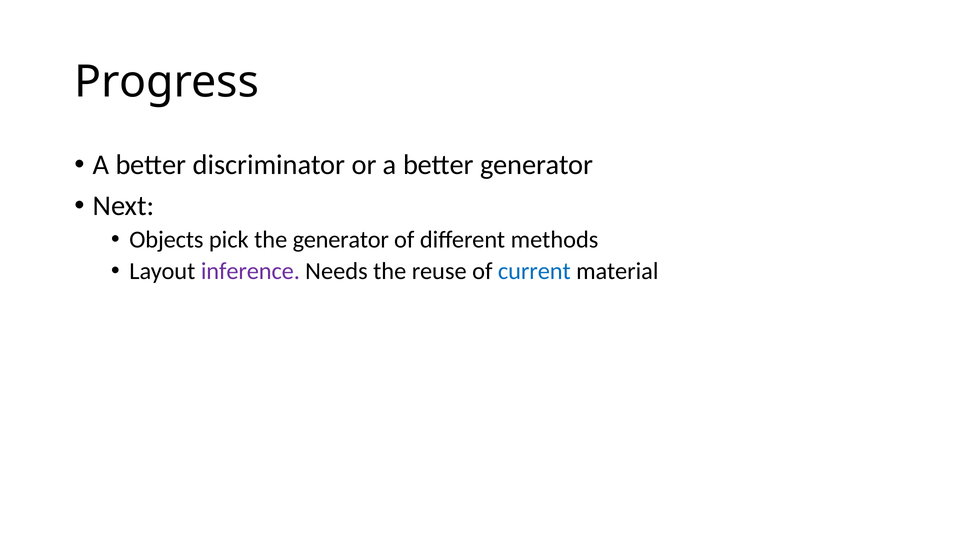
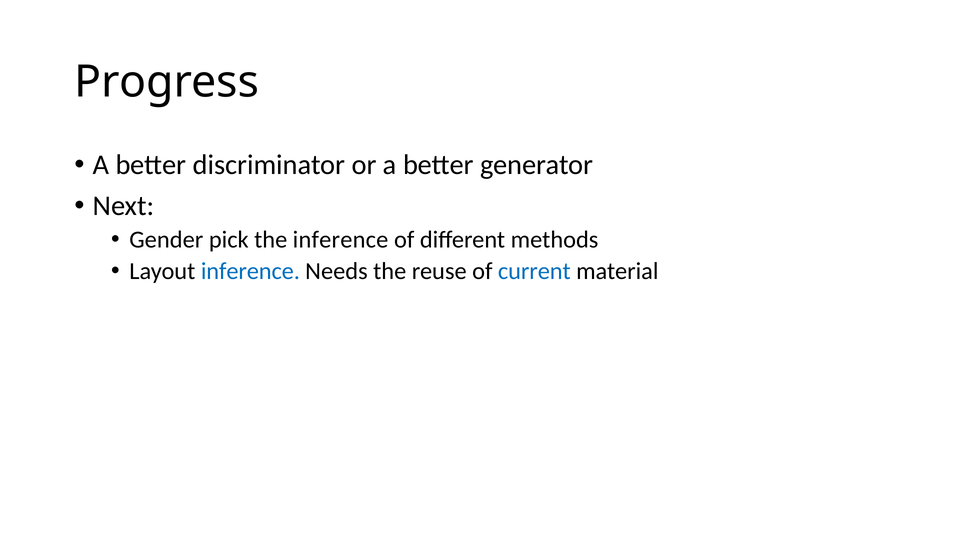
Objects: Objects -> Gender (166, 240)
the generator: generator -> inference (341, 240)
inference colour: purple -> blue (250, 271)
